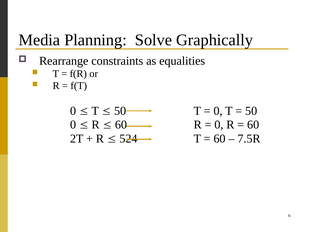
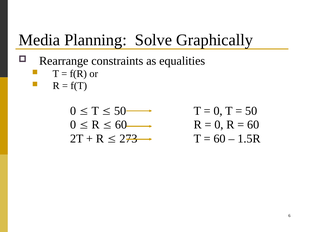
524: 524 -> 273 (128, 139)
7.5R: 7.5R -> 1.5R (249, 139)
